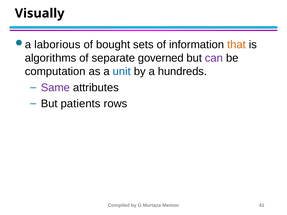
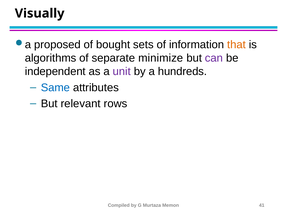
laborious: laborious -> proposed (57, 45)
governed: governed -> minimize (161, 58)
computation: computation -> independent (55, 72)
unit colour: blue -> purple (122, 72)
Same colour: purple -> blue (55, 88)
patients: patients -> relevant (81, 104)
